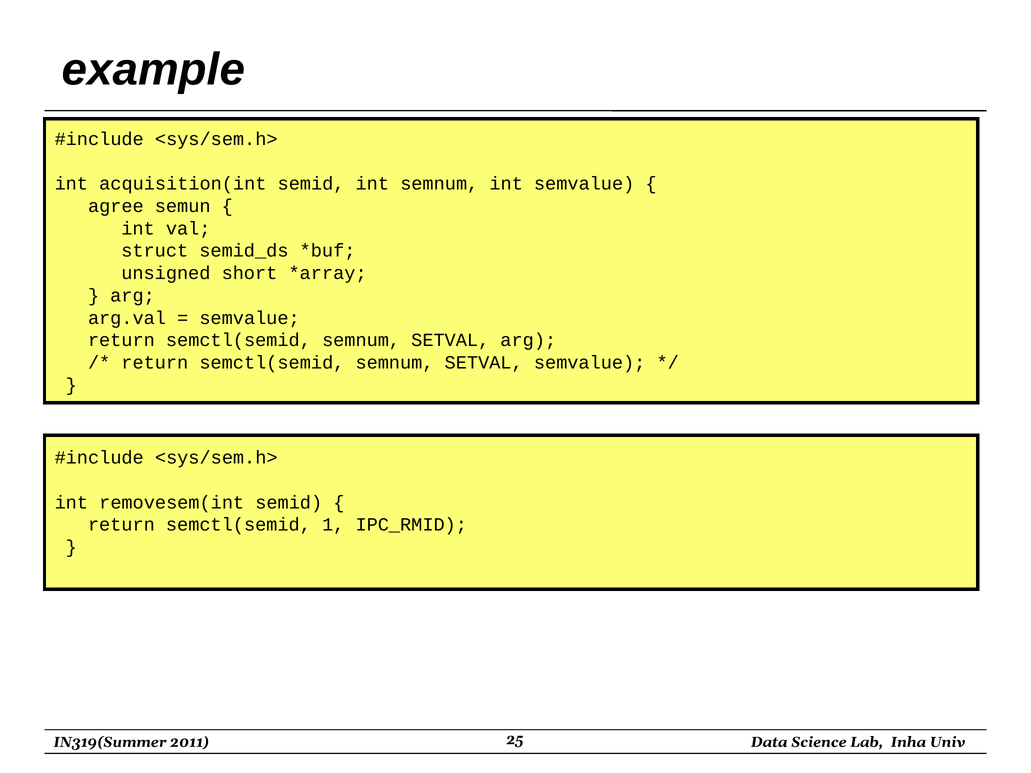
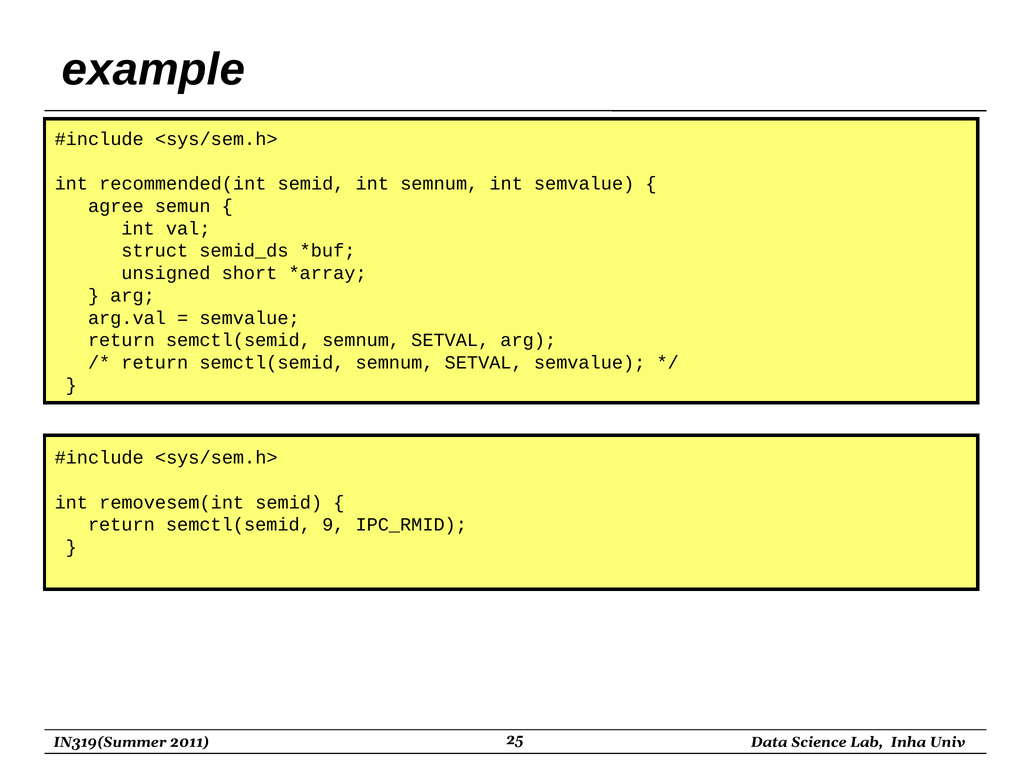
acquisition(int: acquisition(int -> recommended(int (183, 184)
1: 1 -> 9 (333, 525)
